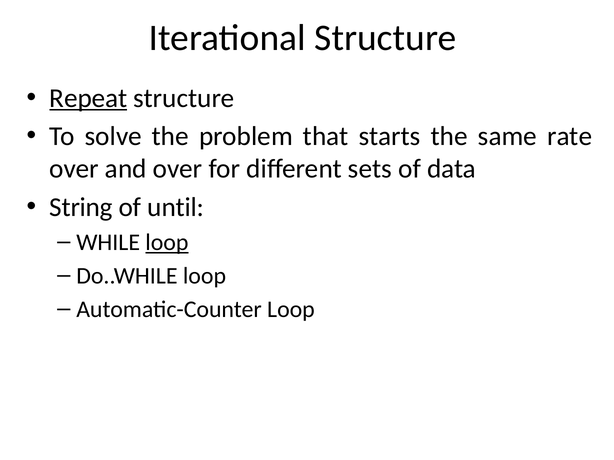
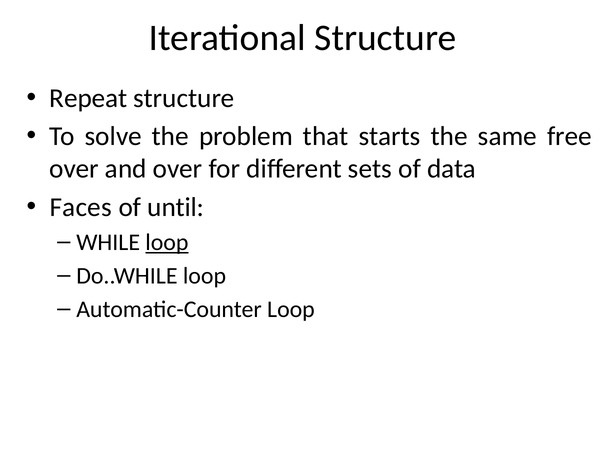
Repeat underline: present -> none (88, 98)
rate: rate -> free (570, 136)
String: String -> Faces (81, 207)
